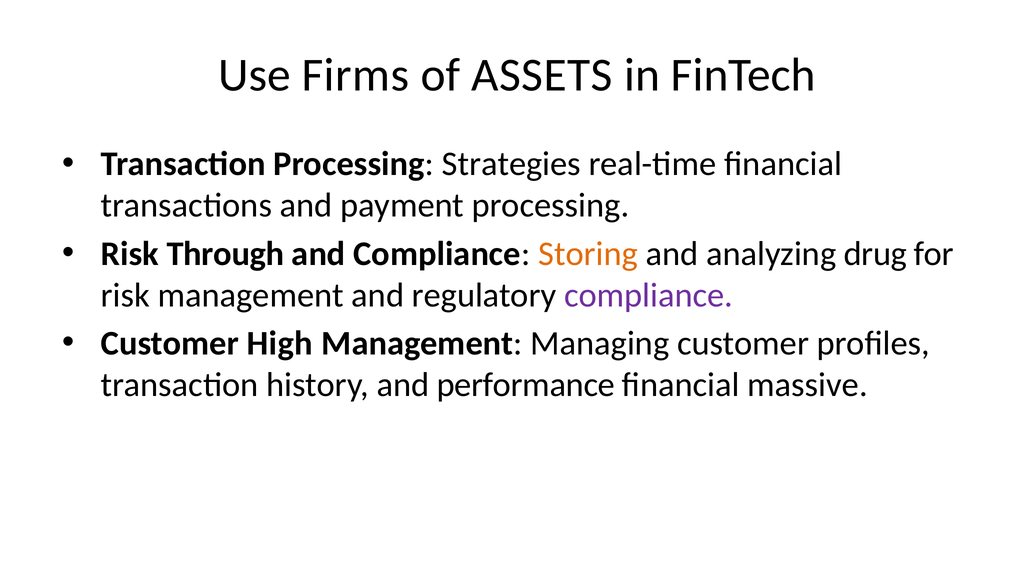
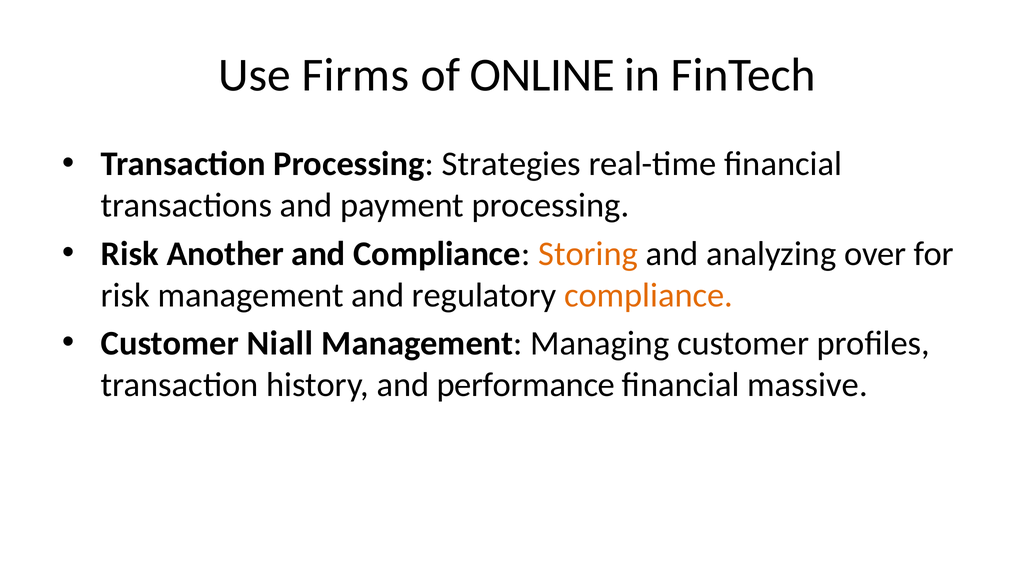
ASSETS: ASSETS -> ONLINE (542, 75)
Through: Through -> Another (225, 254)
drug: drug -> over (875, 254)
compliance colour: purple -> orange (649, 295)
High: High -> Niall (280, 344)
